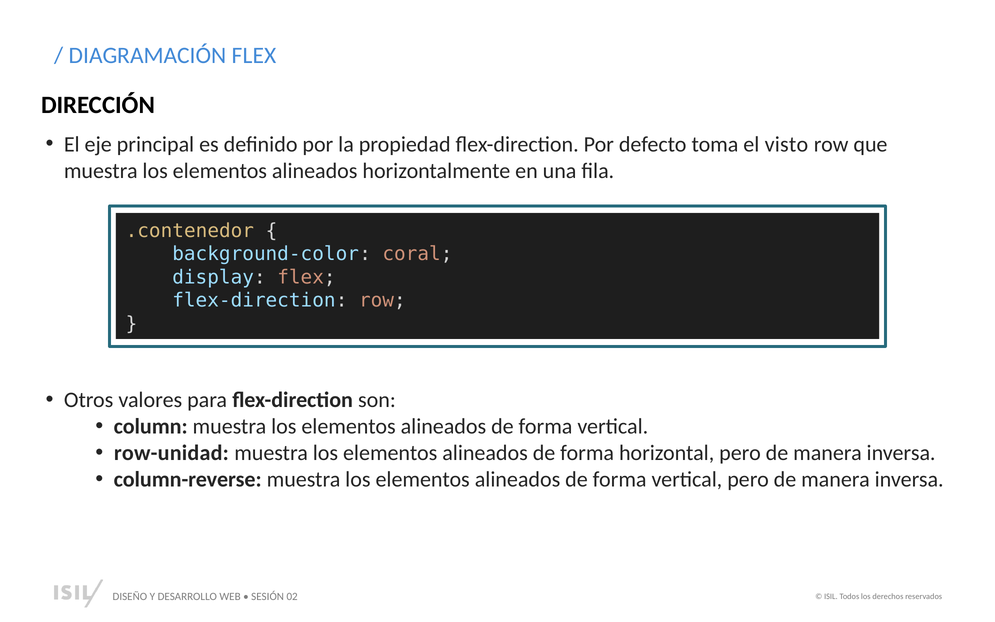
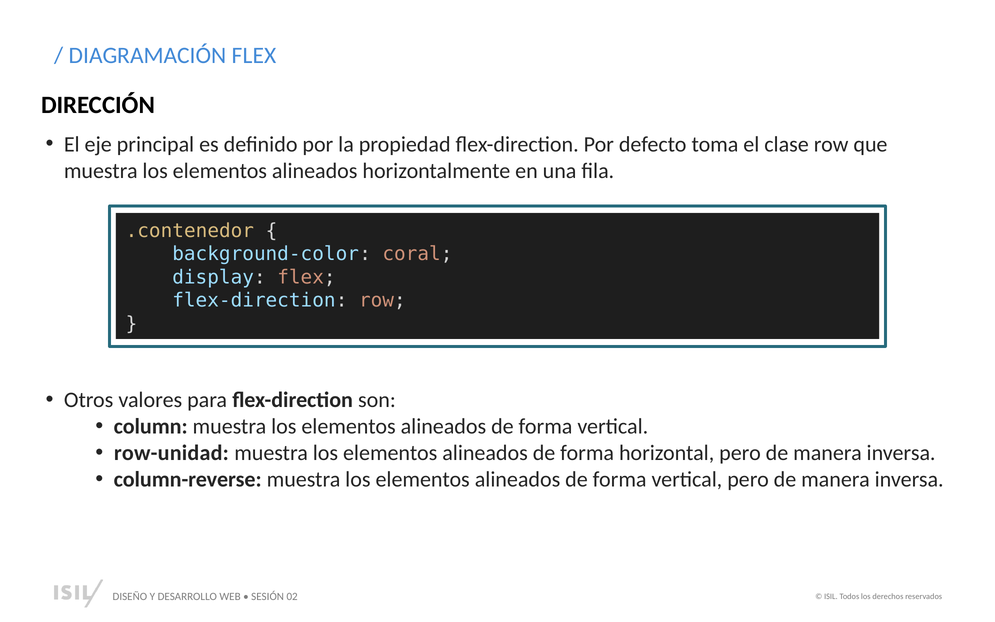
visto: visto -> clase (787, 144)
